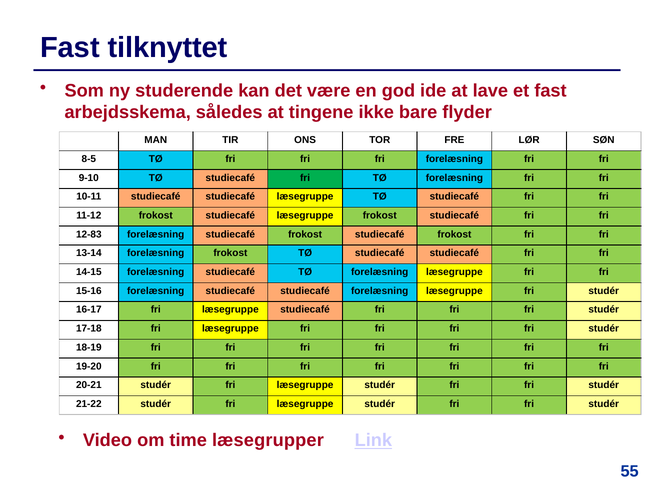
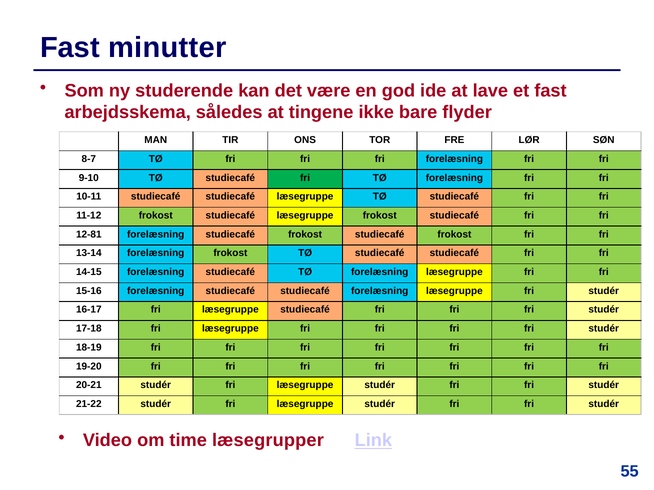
tilknyttet: tilknyttet -> minutter (167, 48)
8-5: 8-5 -> 8-7 (89, 159)
12-83: 12-83 -> 12-81 (89, 235)
